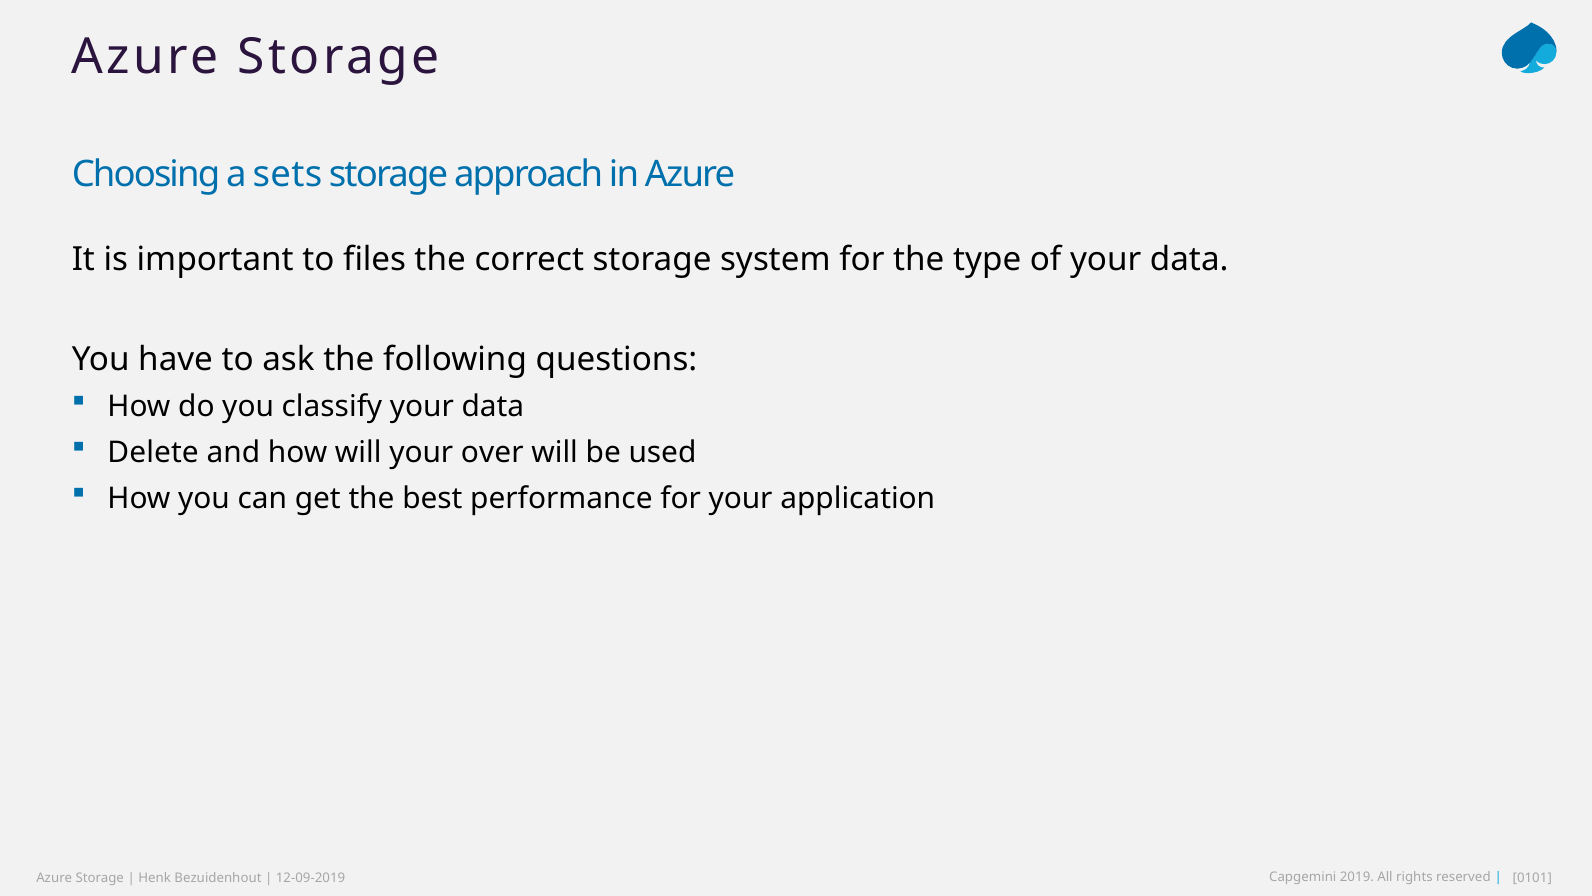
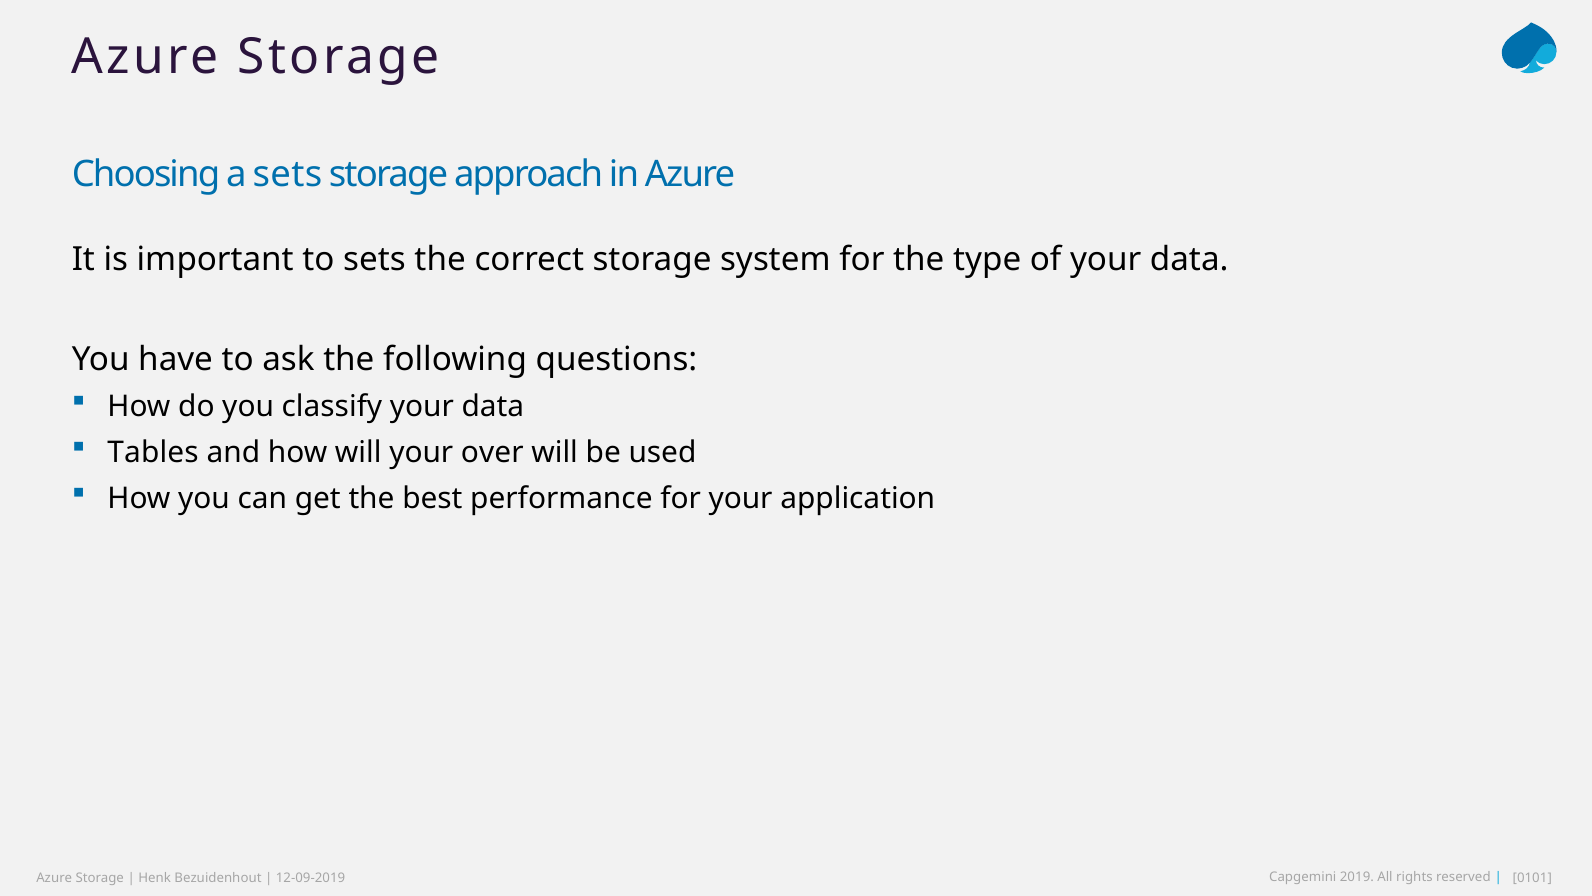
to files: files -> sets (375, 259)
Delete: Delete -> Tables (153, 452)
